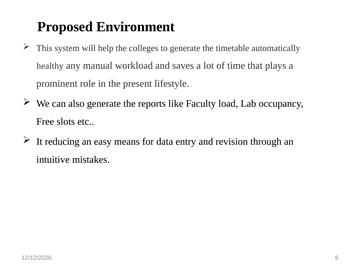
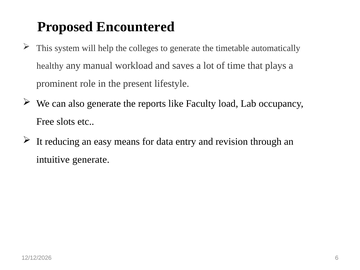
Environment: Environment -> Encountered (136, 27)
intuitive mistakes: mistakes -> generate (91, 160)
